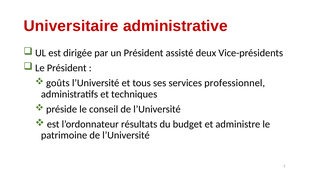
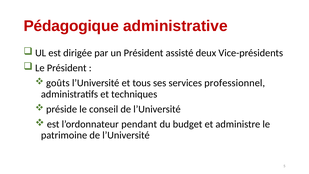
Universitaire: Universitaire -> Pédagogique (71, 26)
résultats: résultats -> pendant (139, 124)
